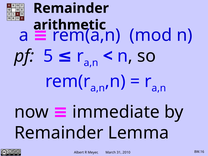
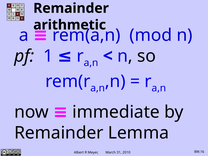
5: 5 -> 1 (48, 56)
